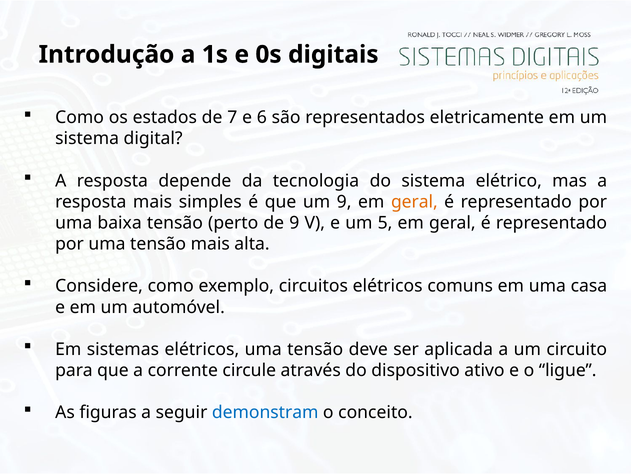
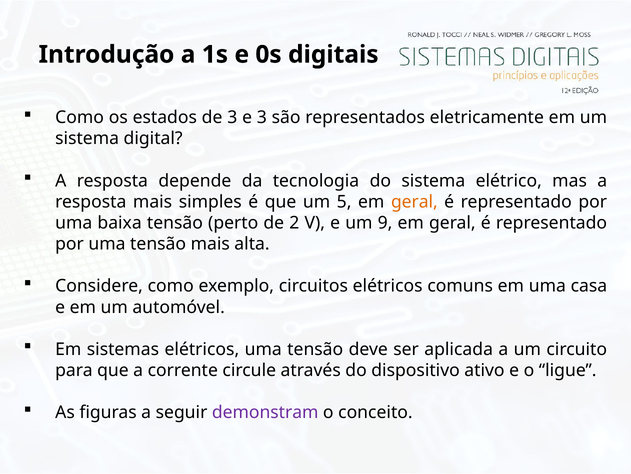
de 7: 7 -> 3 (232, 117)
e 6: 6 -> 3 (262, 117)
um 9: 9 -> 5 (344, 202)
de 9: 9 -> 2 (294, 223)
5: 5 -> 9 (385, 223)
demonstram colour: blue -> purple (265, 412)
